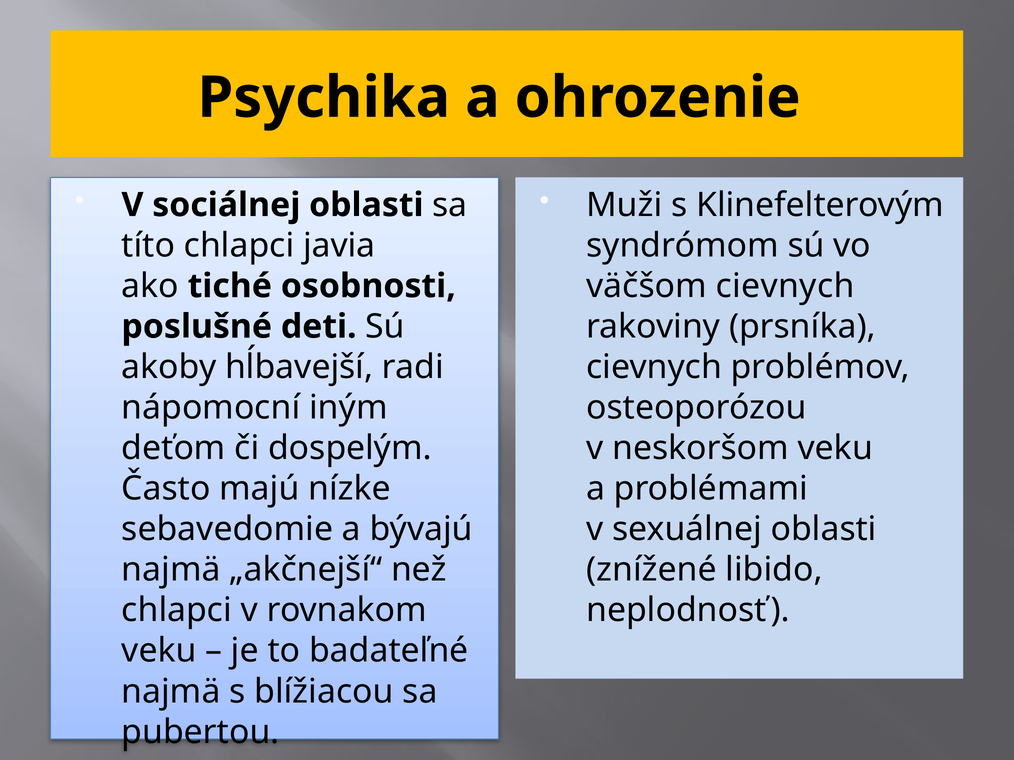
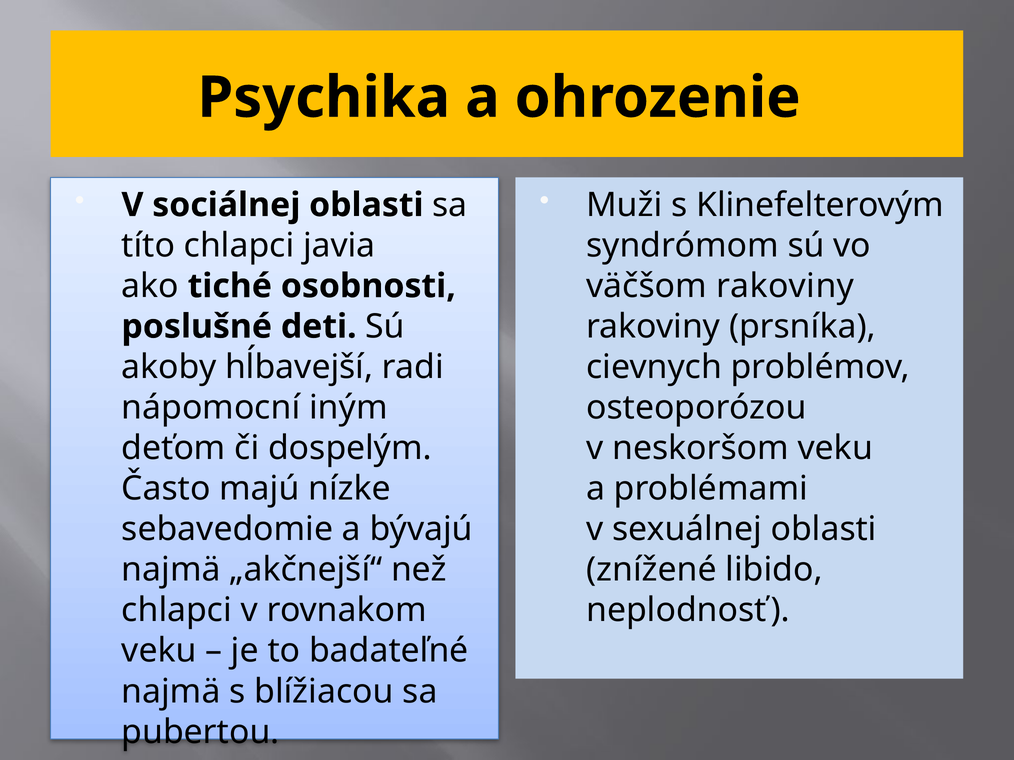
väčšom cievnych: cievnych -> rakoviny (785, 286)
